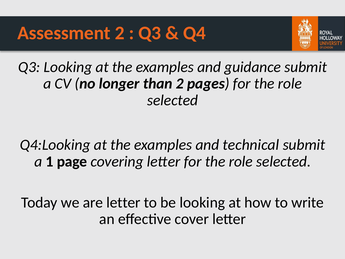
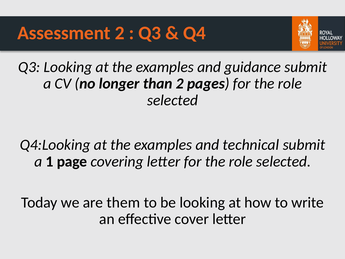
are letter: letter -> them (123, 202)
